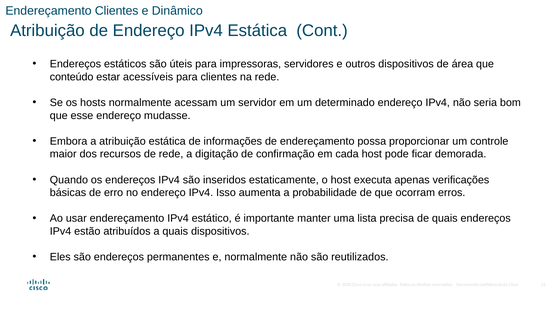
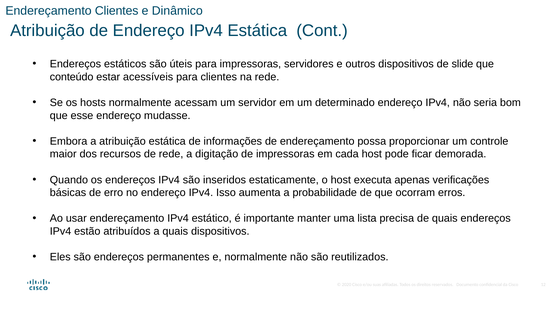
área: área -> slide (462, 64)
de confirmação: confirmação -> impressoras (285, 154)
